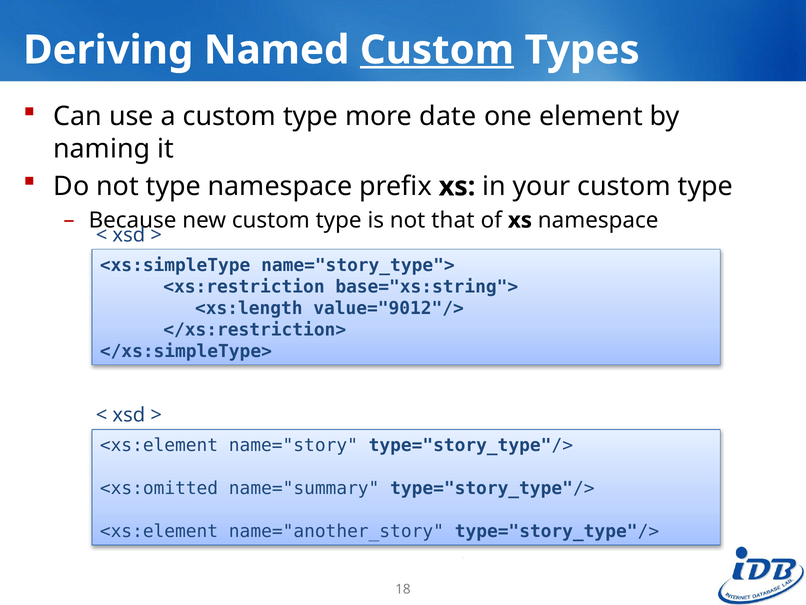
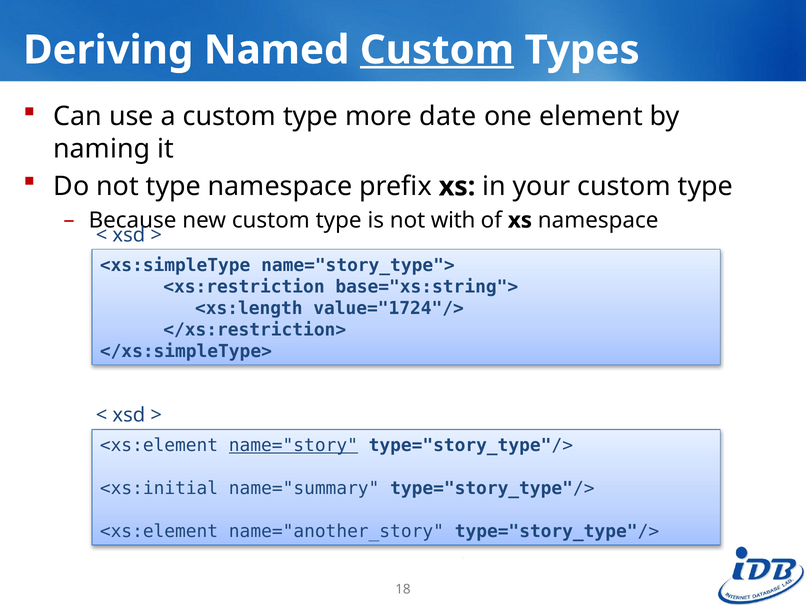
that: that -> with (453, 220)
value="9012"/>: value="9012"/> -> value="1724"/> (389, 308)
name="story underline: none -> present (293, 445)
<xs:omitted: <xs:omitted -> <xs:initial (159, 488)
